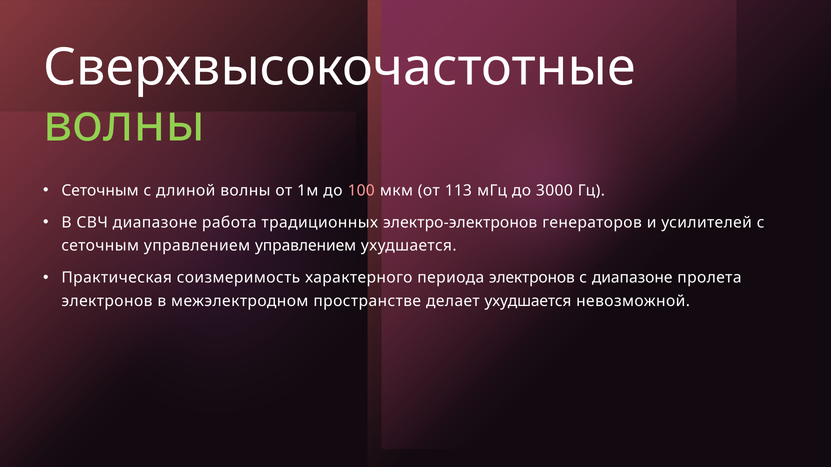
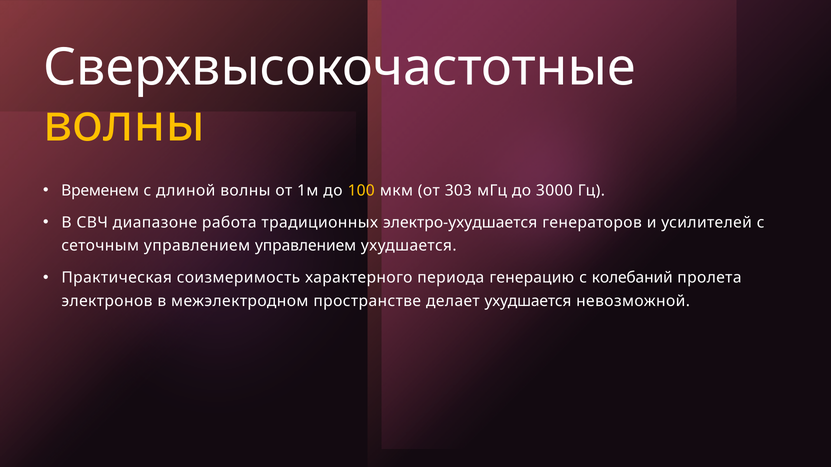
волны colour: light green -> yellow (124, 124)
Сеточным: Сеточным -> Временем (100, 191)
100 colour: pink -> yellow (361, 191)
113: 113 -> 303 (458, 191)
электро-электронов: электро-электронов -> электро-ухудшается (460, 223)
периода электронов: электронов -> генерацию (532, 278)
с диапазоне: диапазоне -> колебаний (632, 278)
